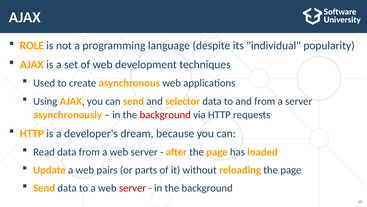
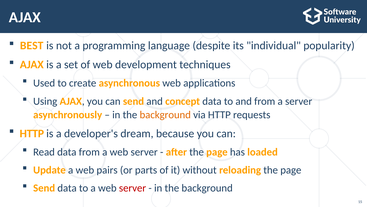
ROLE: ROLE -> BEST (32, 45)
selector: selector -> concept (183, 101)
background colour: red -> orange (165, 114)
